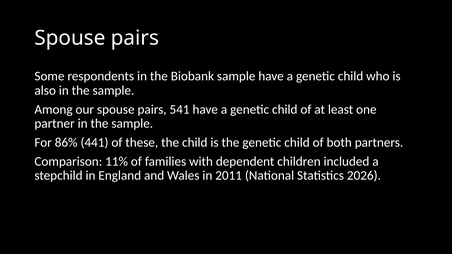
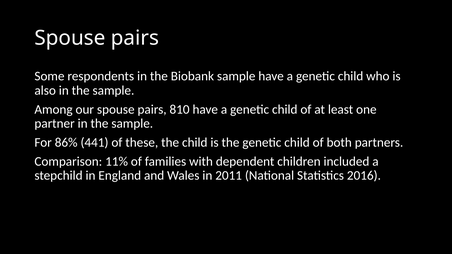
541: 541 -> 810 (180, 110)
2026: 2026 -> 2016 (364, 176)
